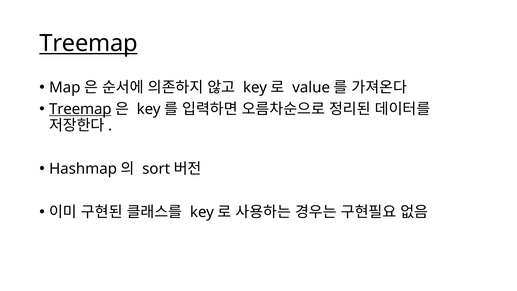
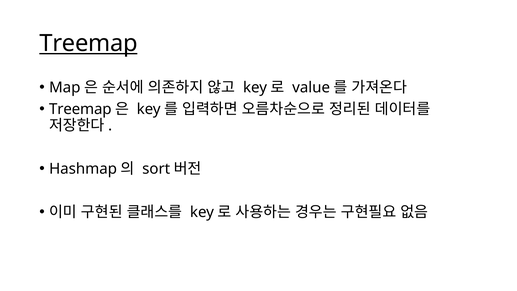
Treemap underline: present -> none (80, 109)
